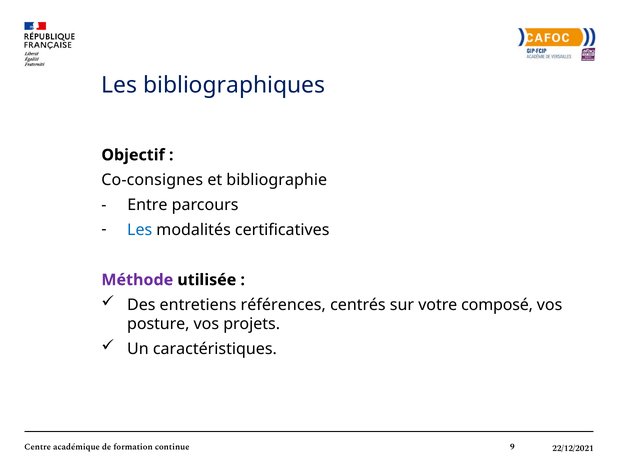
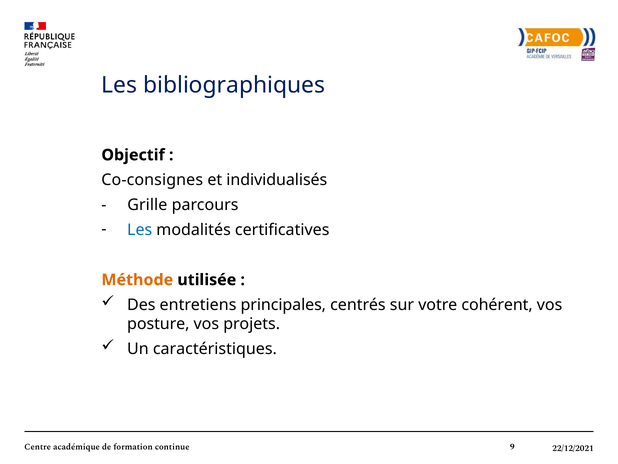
bibliographie: bibliographie -> individualisés (277, 180)
Entre: Entre -> Grille (147, 205)
Méthode colour: purple -> orange (137, 280)
références: références -> principales (283, 305)
composé: composé -> cohérent (497, 305)
